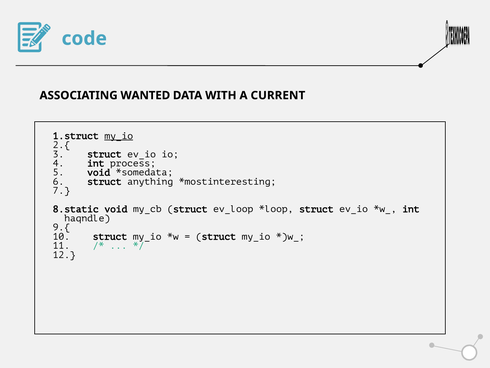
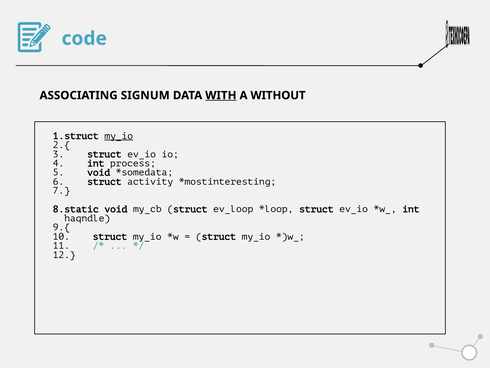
WANTED: WANTED -> SIGNUM (145, 95)
WITH underline: none -> present (221, 95)
CURRENT: CURRENT -> WITHOUT (278, 95)
anything: anything -> activity (150, 181)
